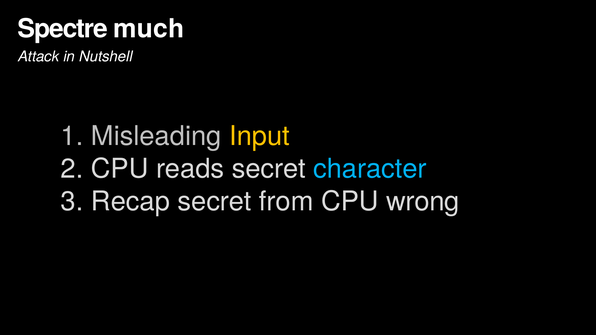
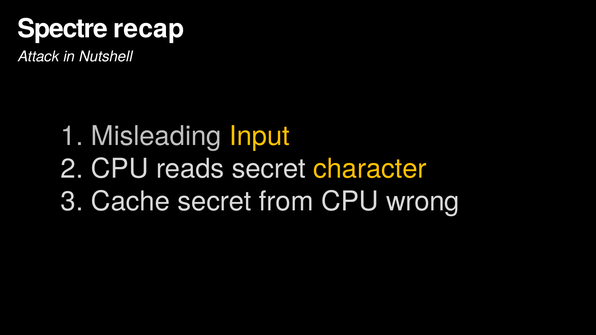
much: much -> recap (149, 29)
character colour: light blue -> yellow (370, 169)
Recap: Recap -> Cache (130, 202)
